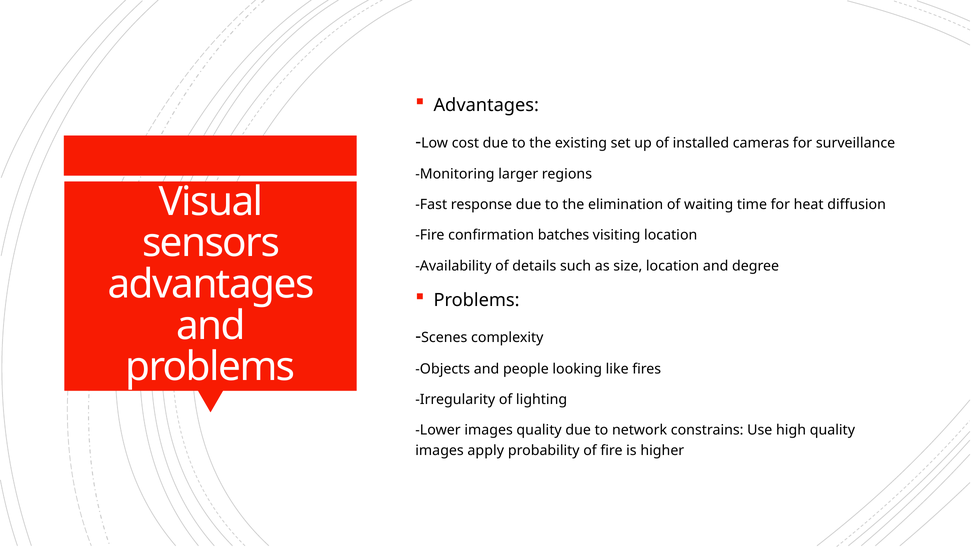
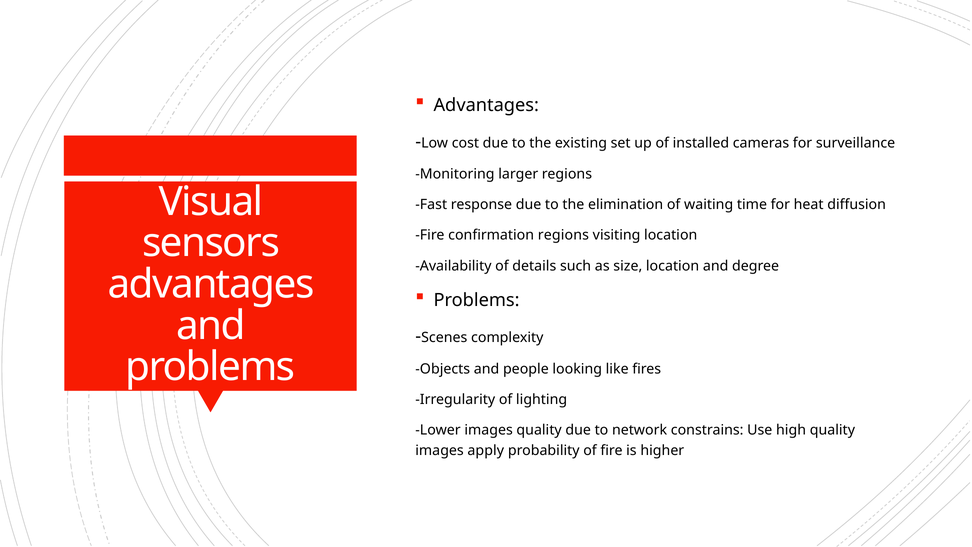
confirmation batches: batches -> regions (563, 235)
